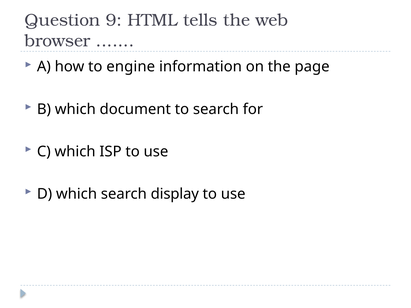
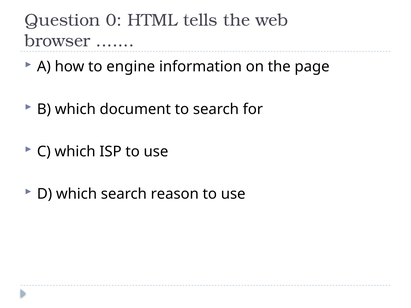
9: 9 -> 0 (114, 20)
display: display -> reason (175, 194)
